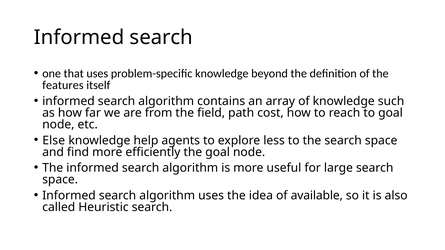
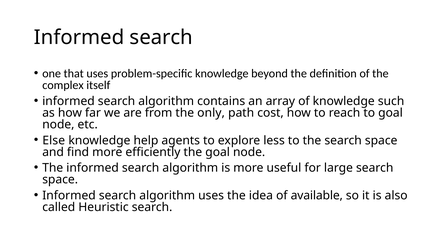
features: features -> complex (63, 85)
field: field -> only (211, 113)
